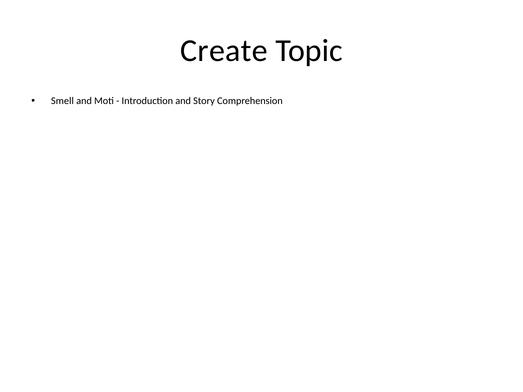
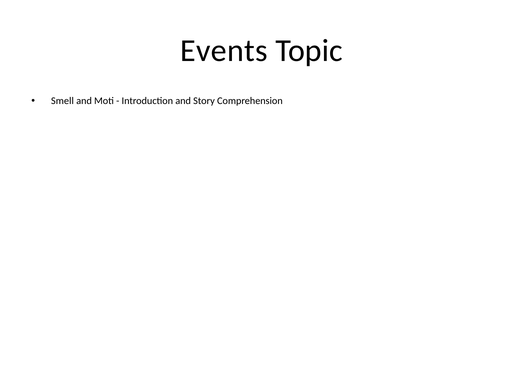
Create: Create -> Events (224, 51)
